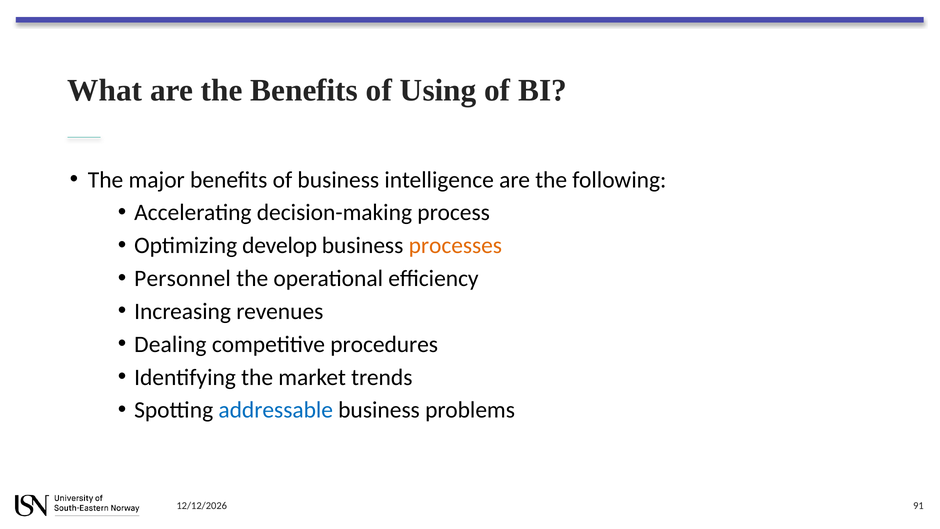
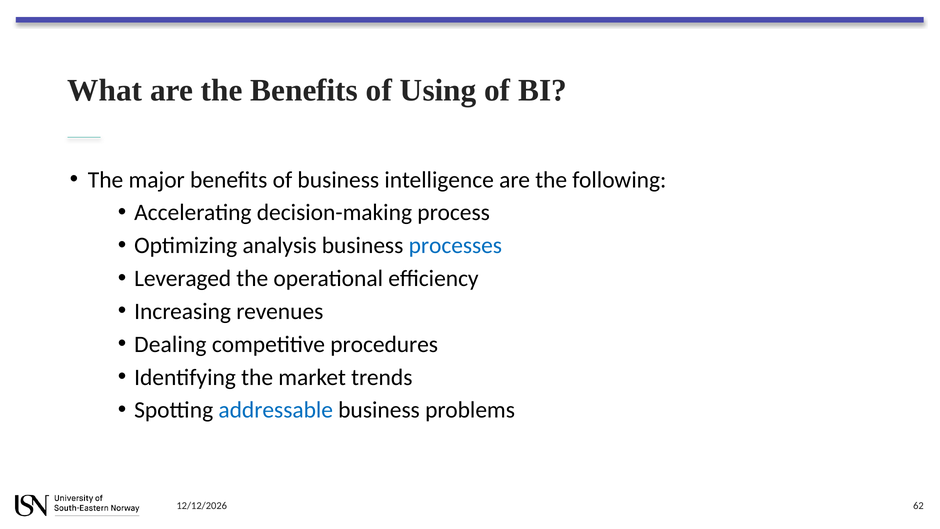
develop: develop -> analysis (280, 245)
processes colour: orange -> blue (455, 245)
Personnel: Personnel -> Leveraged (183, 278)
91: 91 -> 62 (918, 506)
